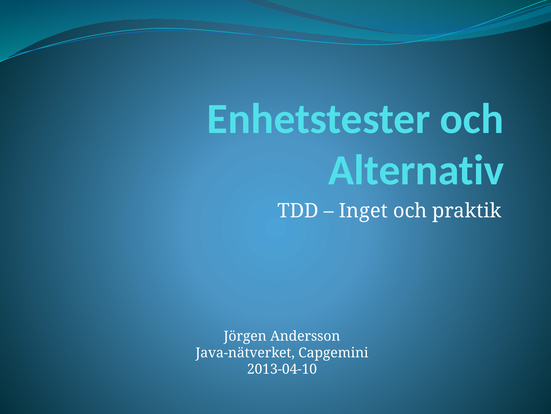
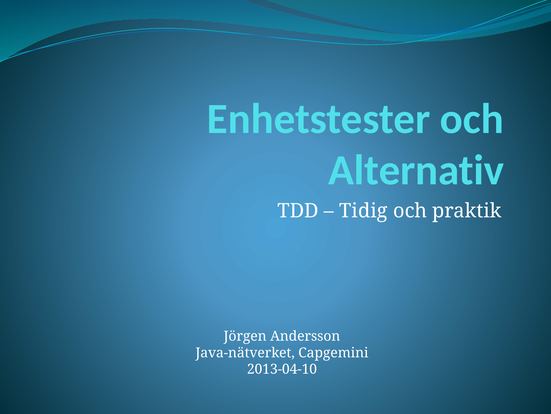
Inget: Inget -> Tidig (363, 211)
